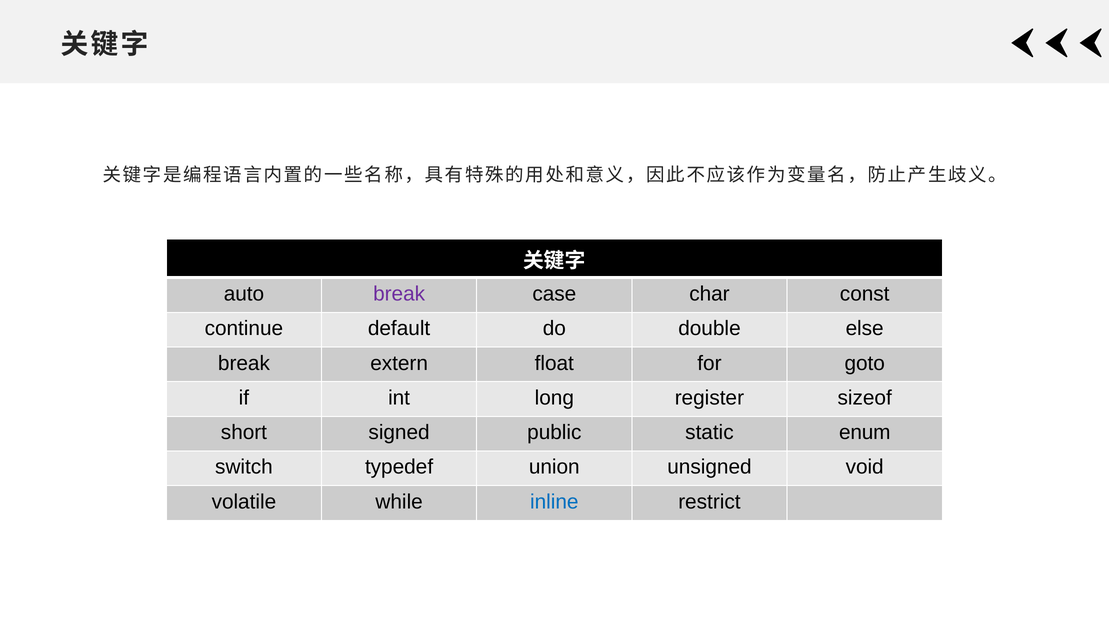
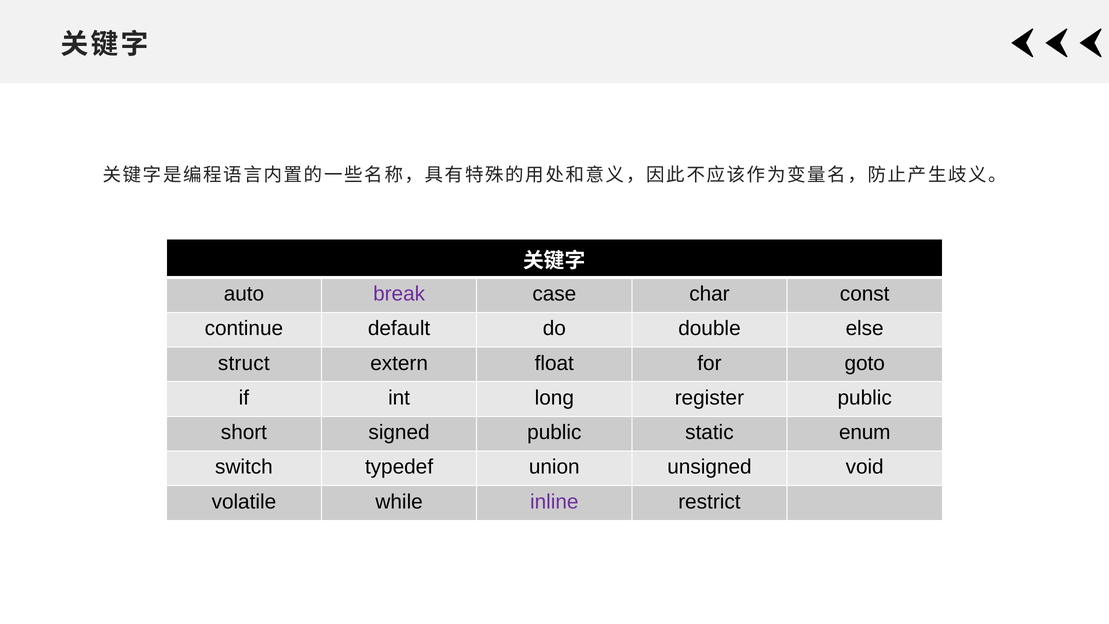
break: break -> struct (244, 363)
register sizeof: sizeof -> public (865, 398)
inline colour: blue -> purple (554, 502)
